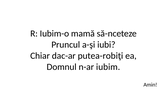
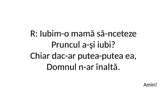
putea-robiţi: putea-robiţi -> putea-putea (101, 56)
iubim: iubim -> înaltă (108, 67)
